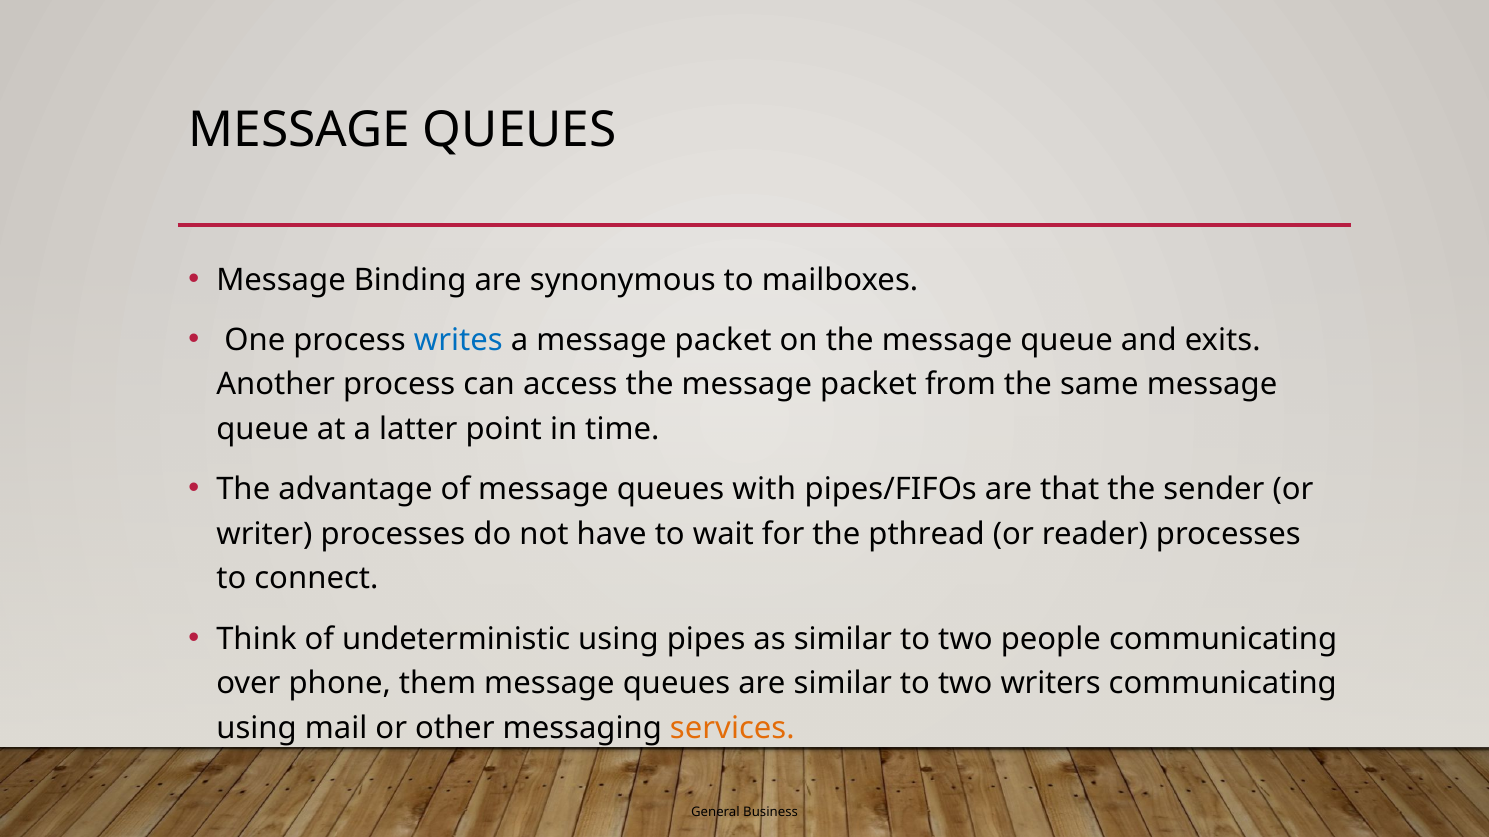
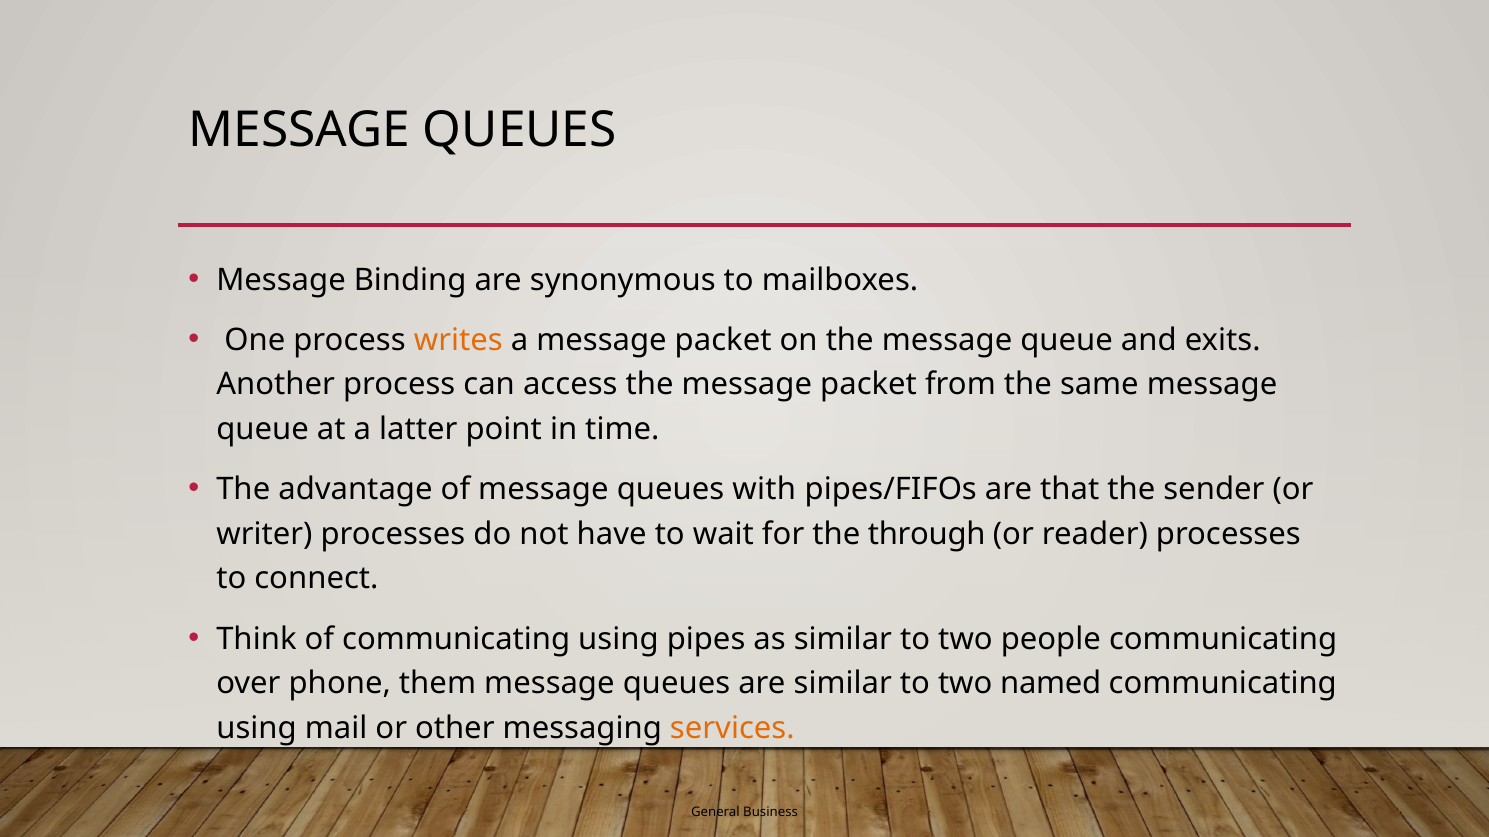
writes colour: blue -> orange (458, 340)
pthread: pthread -> through (927, 534)
of undeterministic: undeterministic -> communicating (456, 639)
writers: writers -> named (1051, 684)
